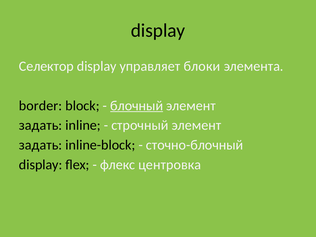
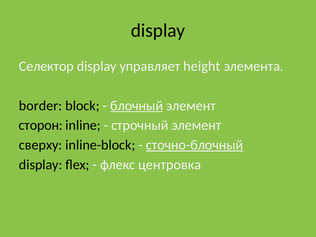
блоки: блоки -> height (202, 66)
задать: задать -> сторон (41, 125)
задать: задать -> сверху (41, 145)
сточно-блочный underline: none -> present (195, 145)
